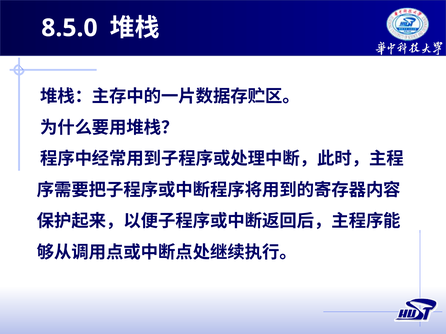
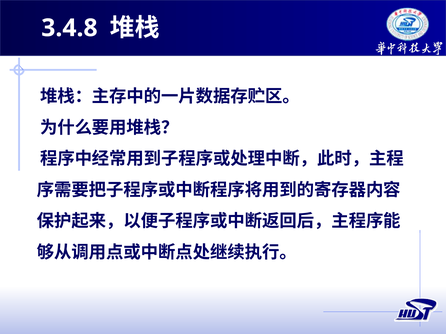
8.5.0: 8.5.0 -> 3.4.8 (69, 28)
